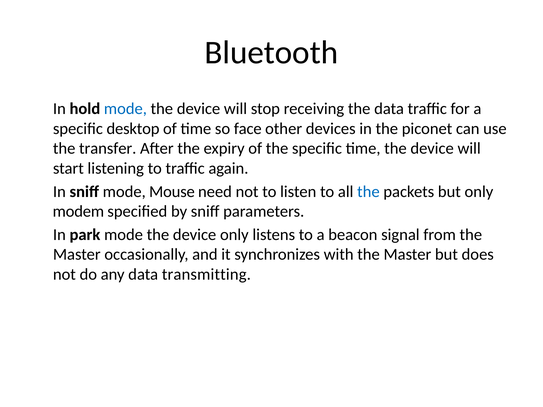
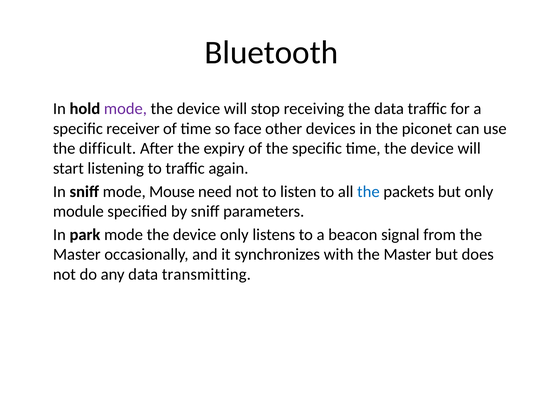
mode colour: blue -> purple (125, 109)
desktop: desktop -> receiver (133, 129)
transfer: transfer -> difficult (108, 149)
modem: modem -> module (78, 212)
